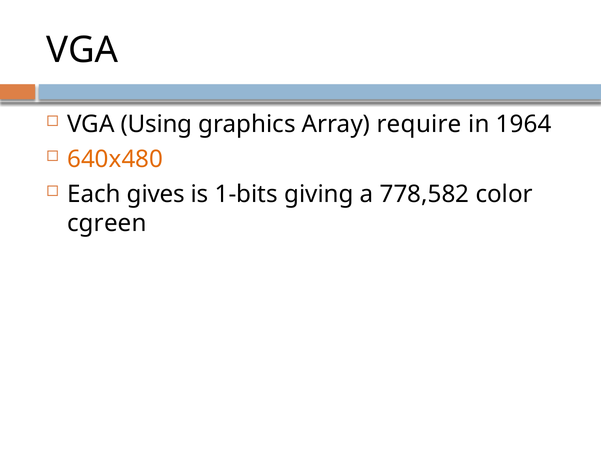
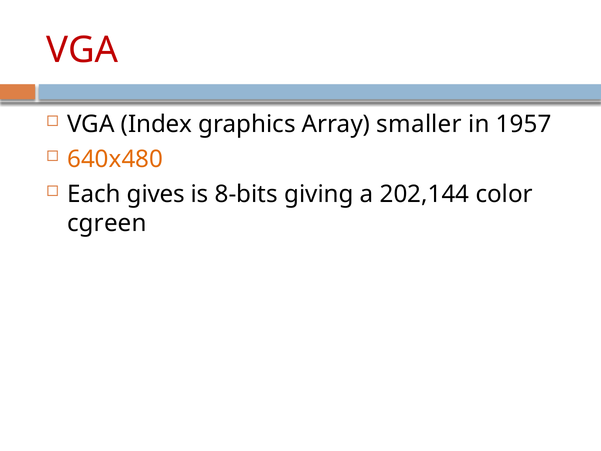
VGA colour: black -> red (82, 50)
Using: Using -> Index (157, 124)
require: require -> smaller (419, 124)
1964: 1964 -> 1957 (524, 124)
1-bits: 1-bits -> 8-bits (246, 194)
778,582: 778,582 -> 202,144 (425, 194)
